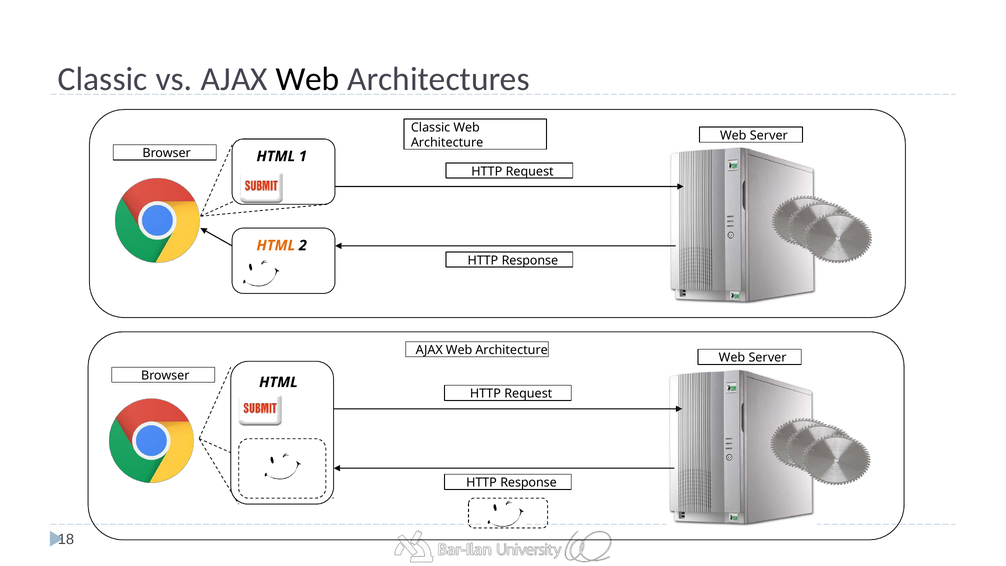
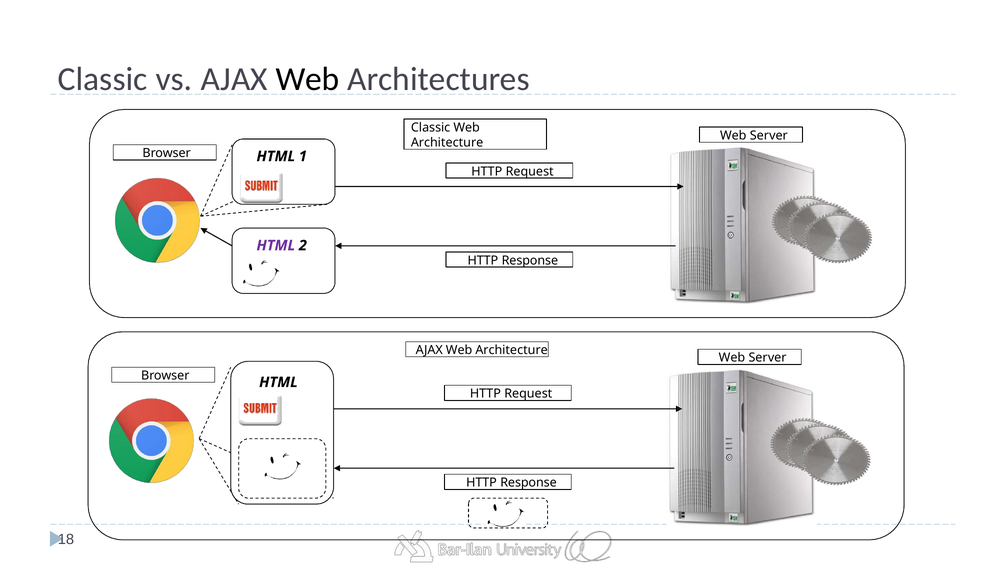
HTML colour: orange -> purple (276, 245)
